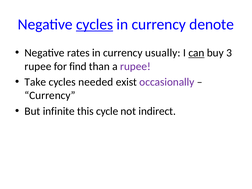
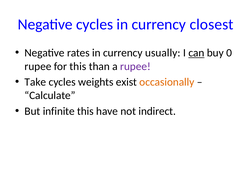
cycles underline: present -> none (95, 24)
denote: denote -> closest (212, 24)
3: 3 -> 0 (229, 53)
for find: find -> this (78, 66)
needed: needed -> weights (96, 82)
occasionally colour: purple -> orange (167, 82)
Currency: Currency -> Calculate (50, 95)
cycle: cycle -> have (107, 111)
